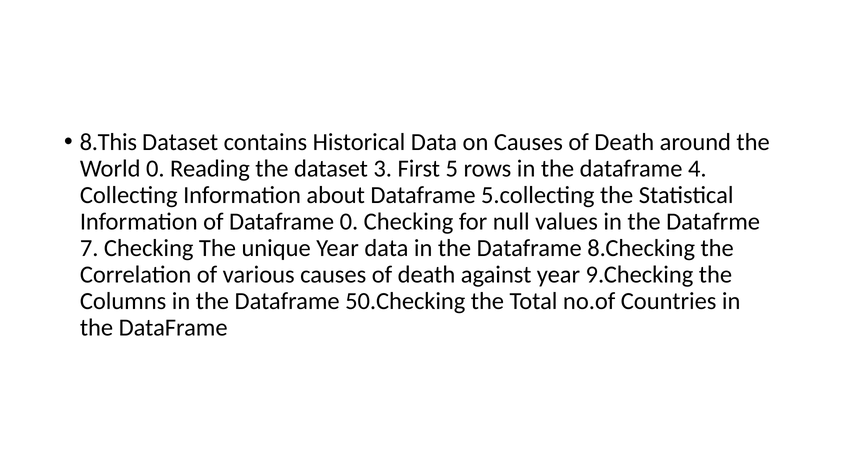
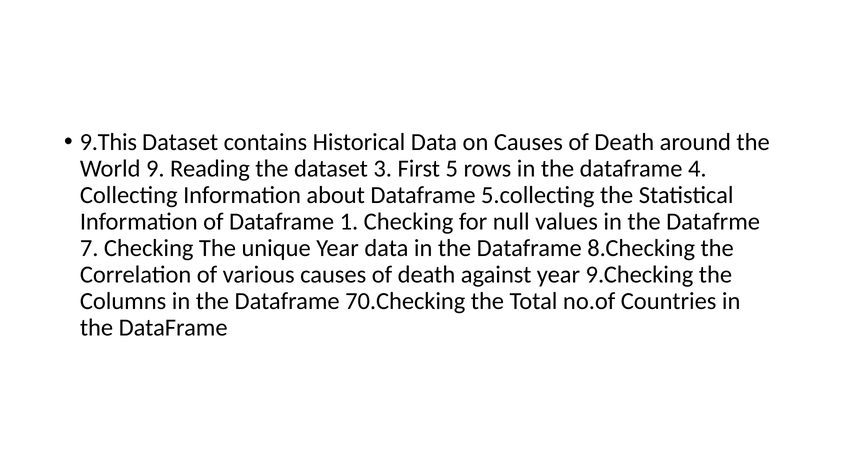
8.This: 8.This -> 9.This (108, 142)
World 0: 0 -> 9 (155, 169)
Dataframe 0: 0 -> 1 (349, 222)
50.Checking: 50.Checking -> 70.Checking (405, 301)
